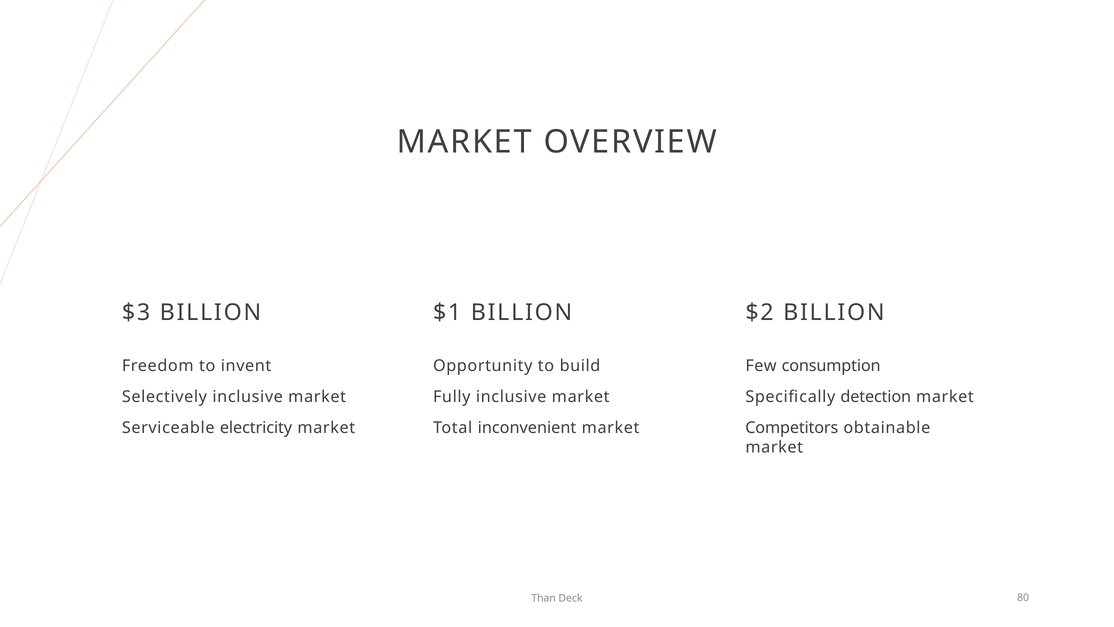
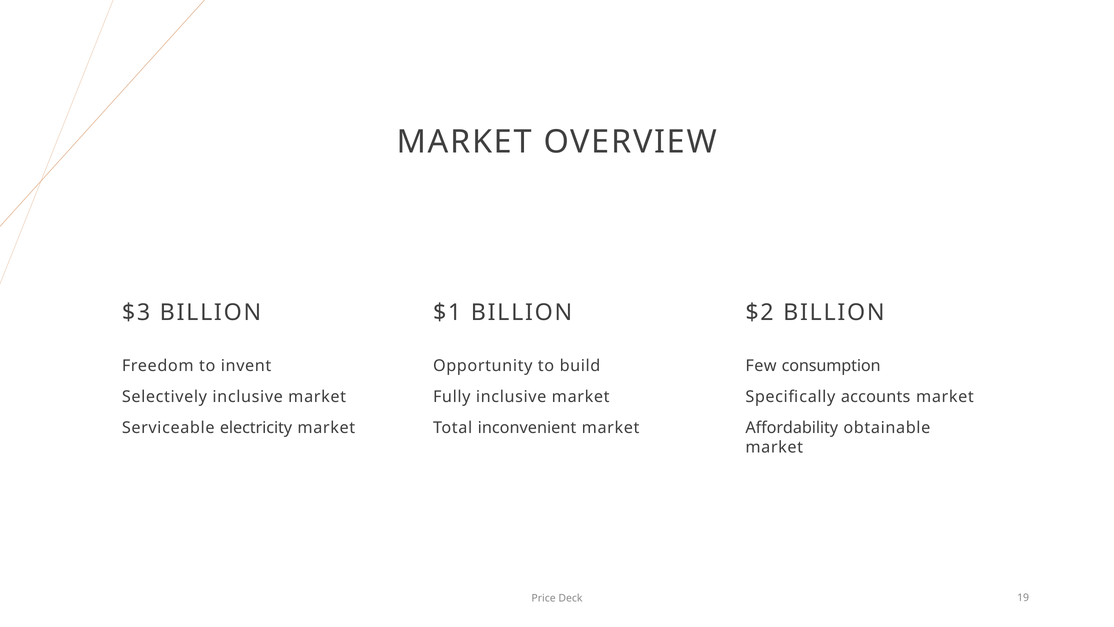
detection: detection -> accounts (876, 397)
Competitors: Competitors -> Affordability (792, 428)
Than: Than -> Price (544, 598)
80: 80 -> 19 (1023, 597)
